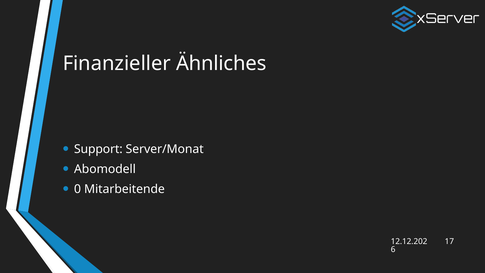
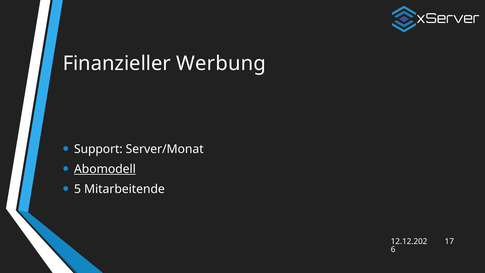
Ähnliches: Ähnliches -> Werbung (221, 64)
Abomodell underline: none -> present (105, 169)
0: 0 -> 5 (78, 189)
